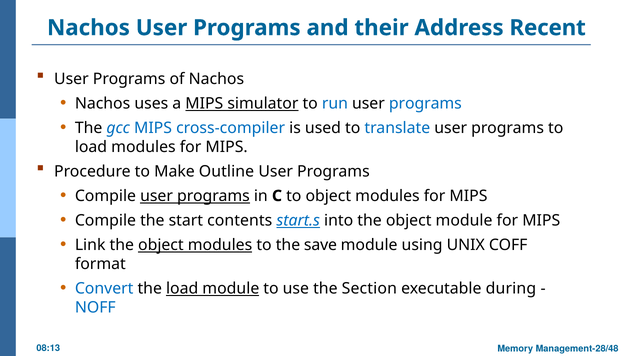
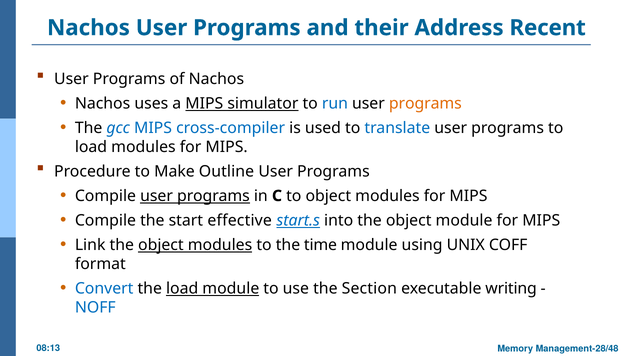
programs colour: blue -> orange (425, 103)
contents: contents -> effective (240, 220)
save: save -> time (320, 245)
during: during -> writing (511, 288)
